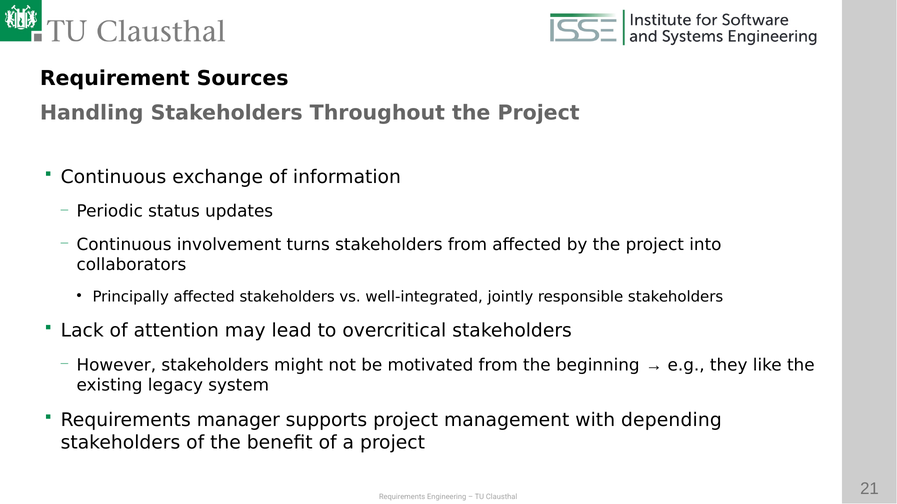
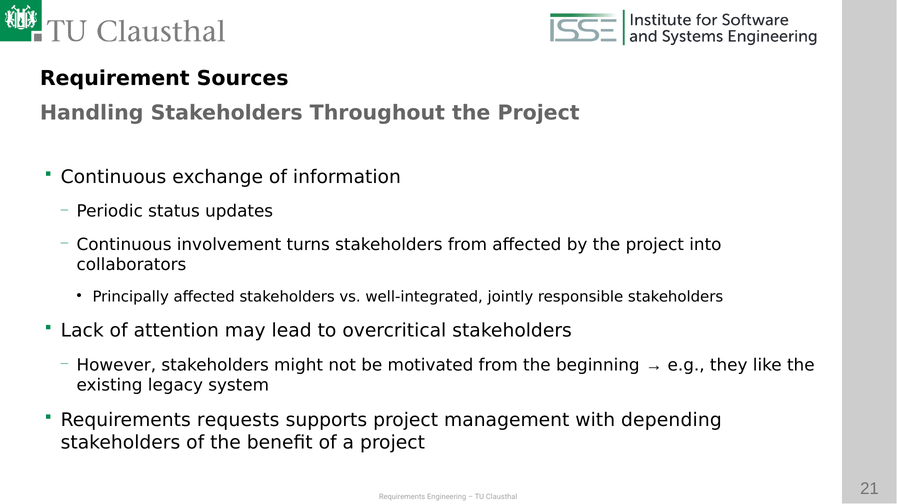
manager: manager -> requests (238, 420)
